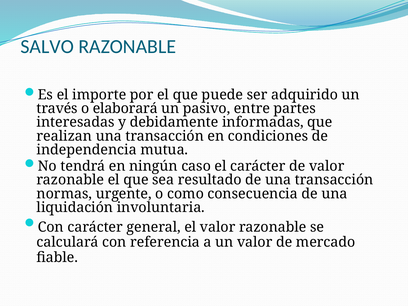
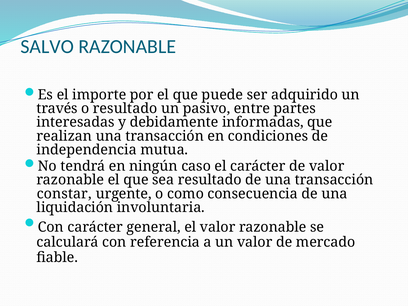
o elaborará: elaborará -> resultado (125, 108)
normas: normas -> constar (64, 194)
